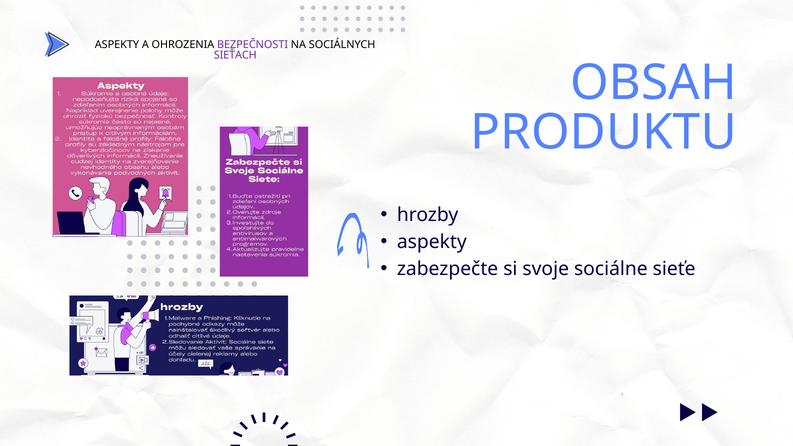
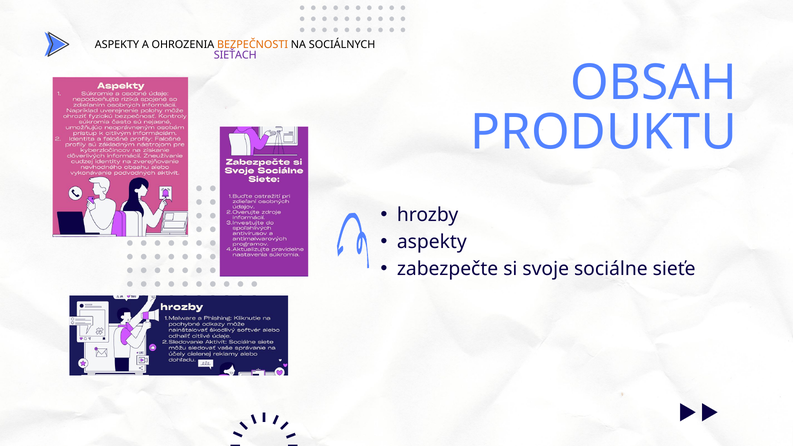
BEZPEČNOSTI colour: purple -> orange (253, 44)
